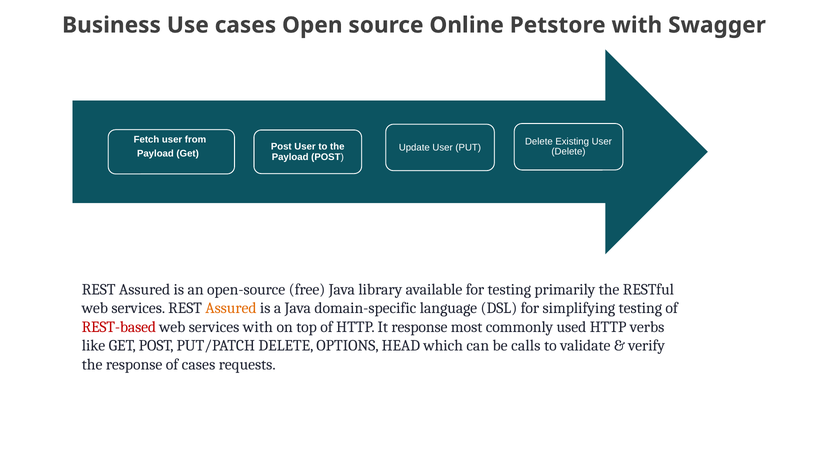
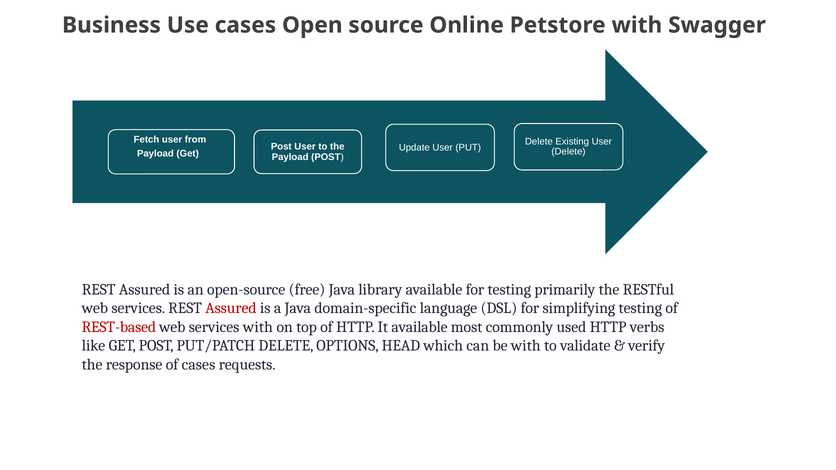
Assured colour: orange -> red (231, 308)
It response: response -> available (419, 327)
be calls: calls -> with (526, 346)
